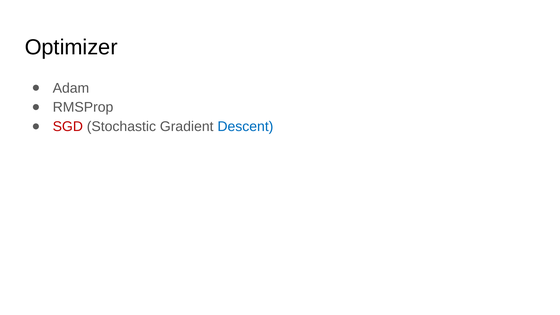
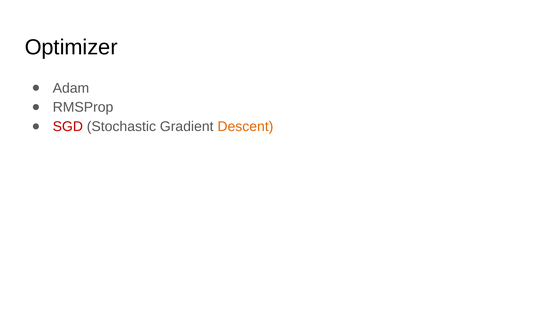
Descent colour: blue -> orange (245, 127)
